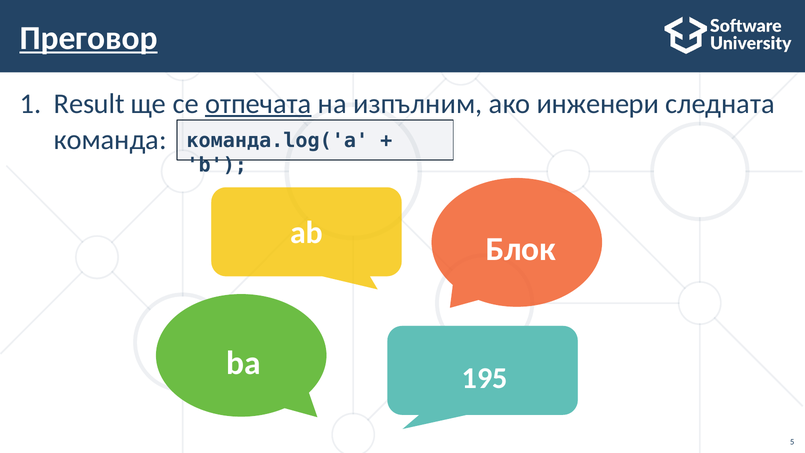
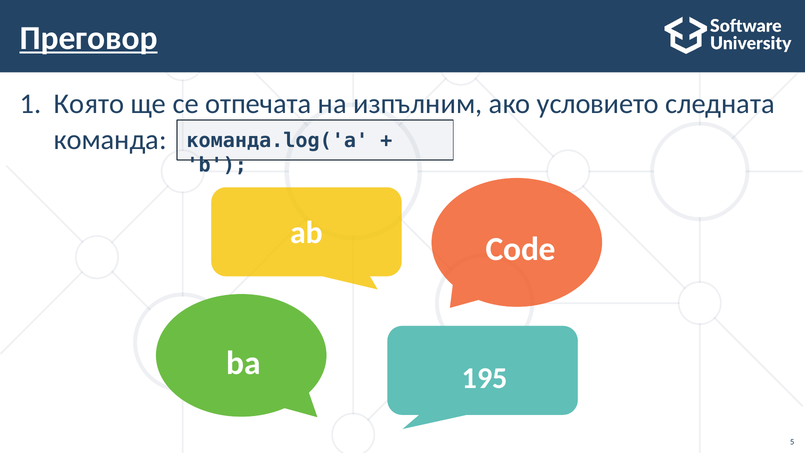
Result: Result -> Която (89, 104)
отпечата underline: present -> none (258, 104)
инженери: инженери -> условието (598, 104)
Блок: Блок -> Code (521, 249)
